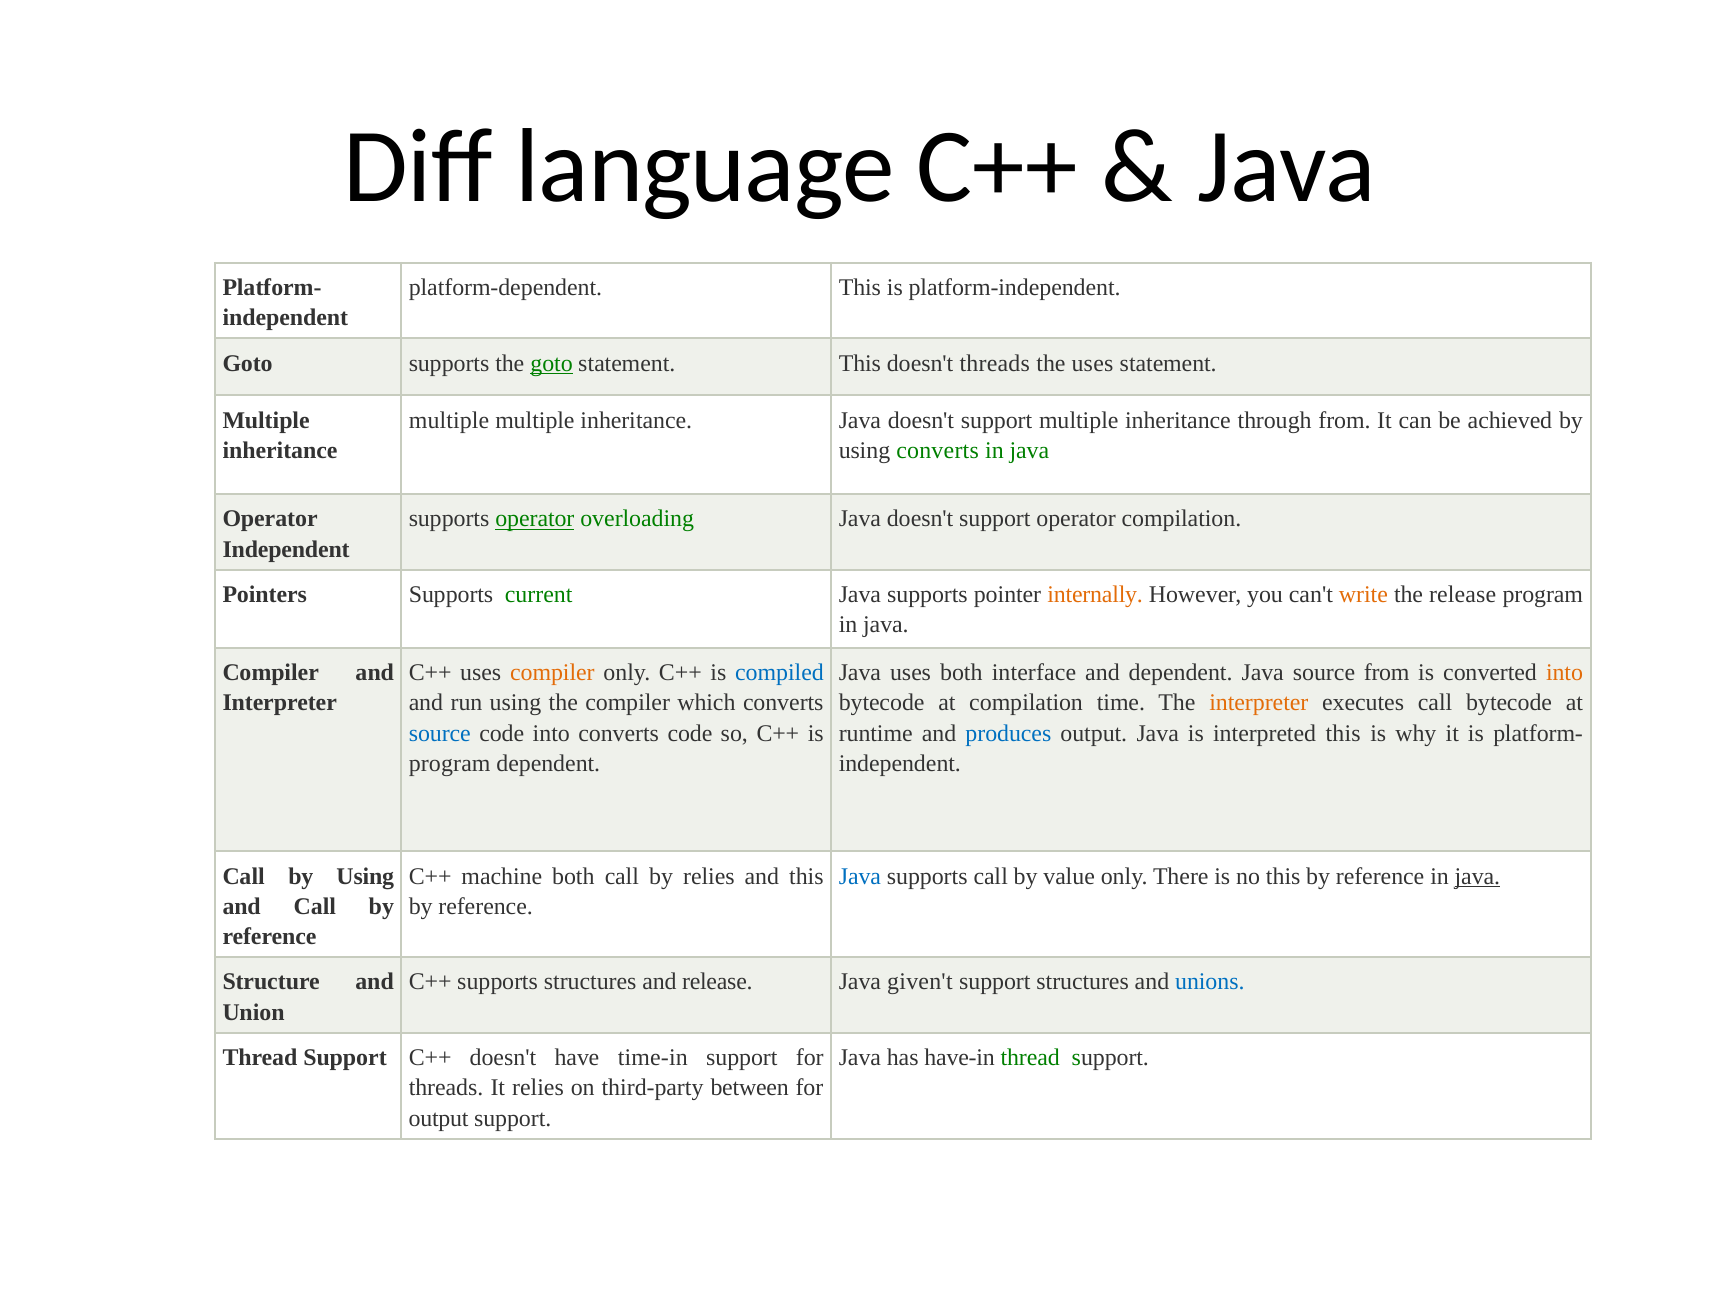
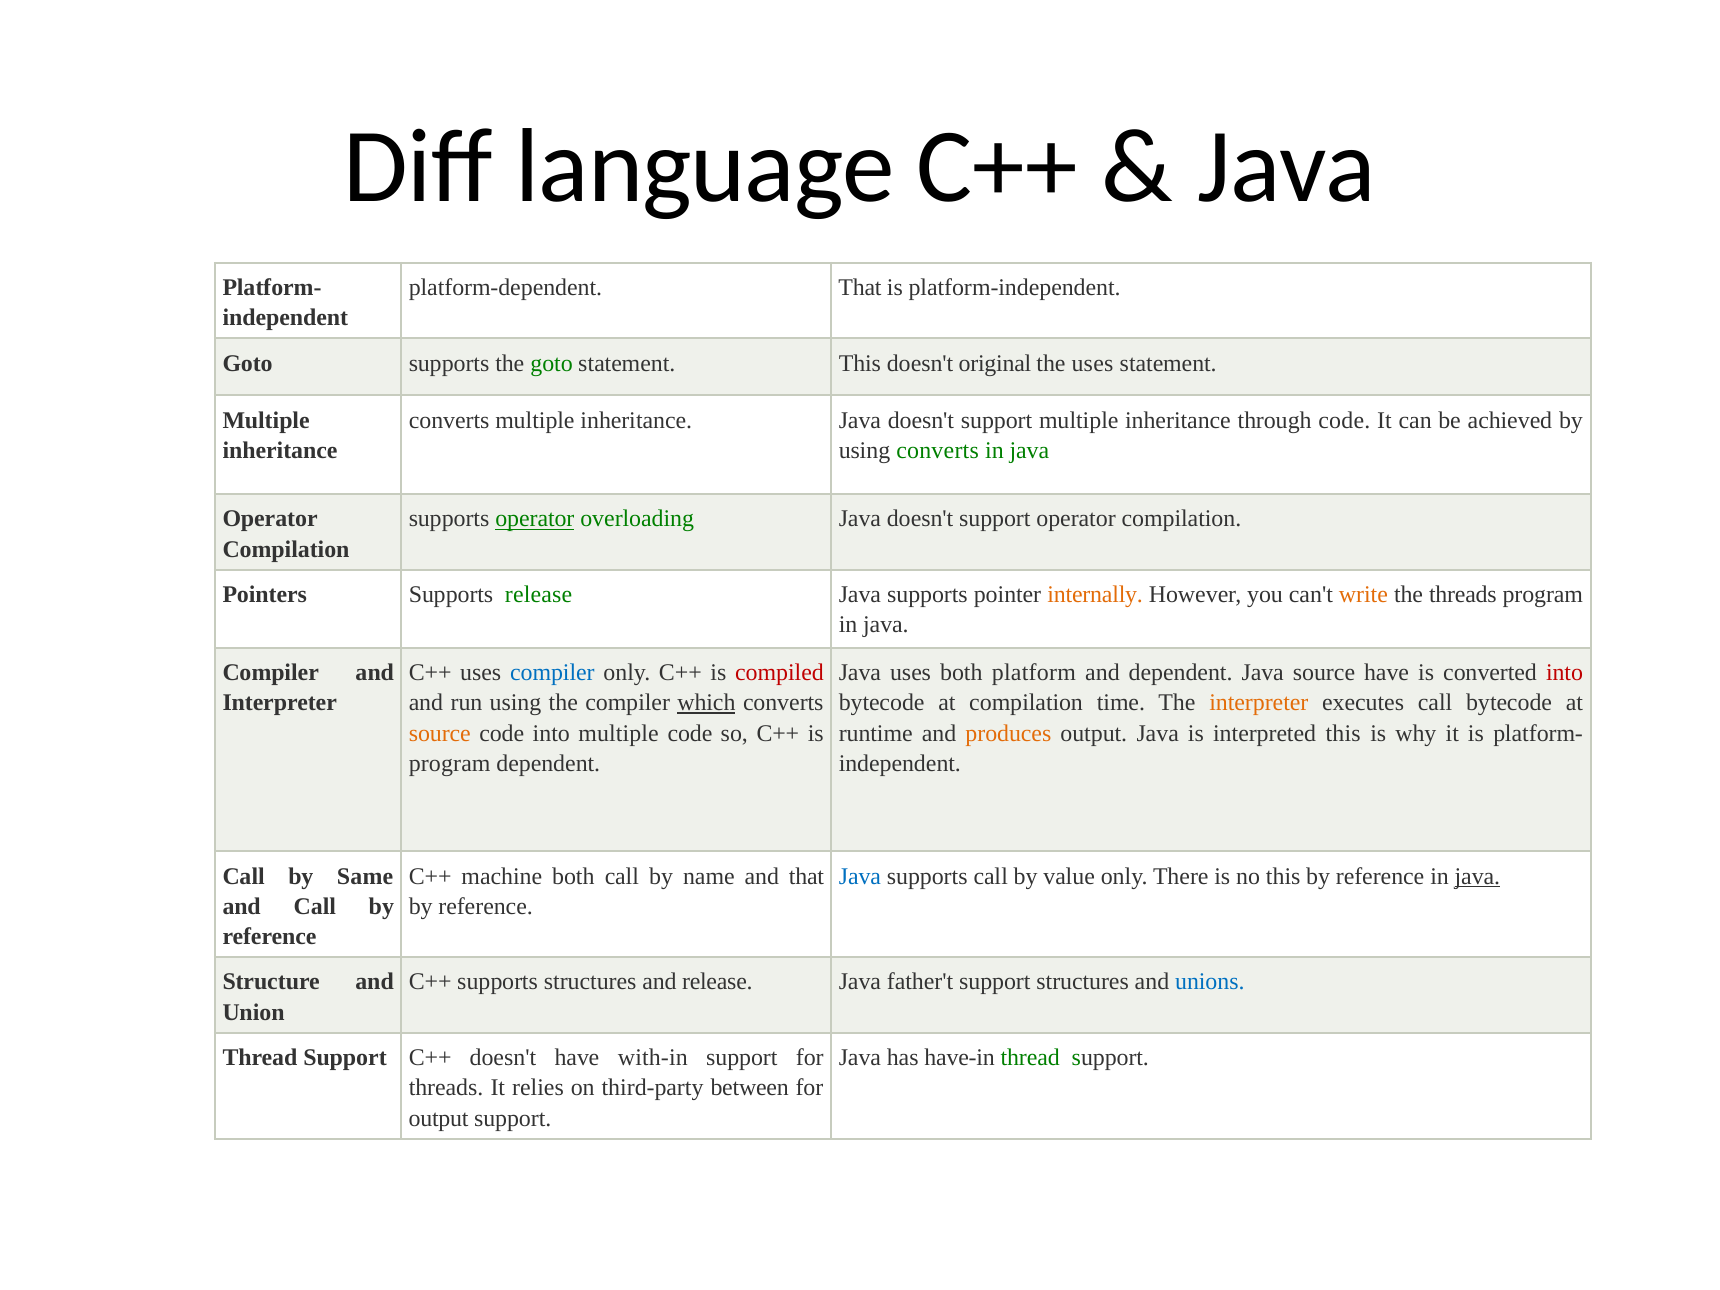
platform-dependent This: This -> That (860, 288)
goto underline: present -> none (552, 363)
doesn't threads: threads -> original (995, 363)
multiple: multiple -> converts (449, 420)
through from: from -> code (1344, 420)
Independent: Independent -> Compilation (286, 549)
Supports current: current -> release (539, 595)
the release: release -> threads (1463, 595)
compiler colour: orange -> blue (552, 673)
compiled colour: blue -> red (780, 673)
interface: interface -> platform (1034, 673)
source from: from -> have (1387, 673)
into colour: orange -> red (1565, 673)
which underline: none -> present (706, 703)
source colour: blue -> orange (440, 733)
into converts: converts -> multiple (619, 733)
produces colour: blue -> orange (1008, 733)
Call by Using: Using -> Same (365, 876)
by relies: relies -> name (709, 876)
and this: this -> that (806, 876)
given't: given't -> father't (920, 982)
time-in: time-in -> with-in (653, 1058)
